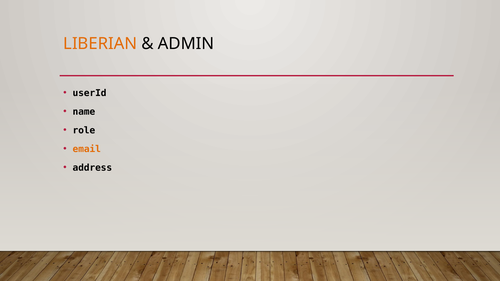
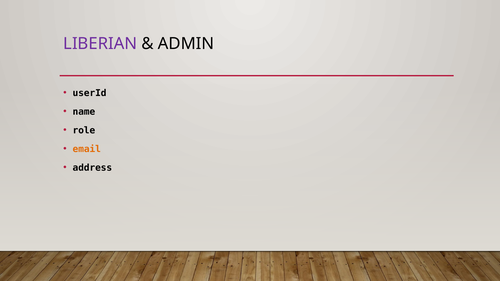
LIBERIAN colour: orange -> purple (100, 44)
